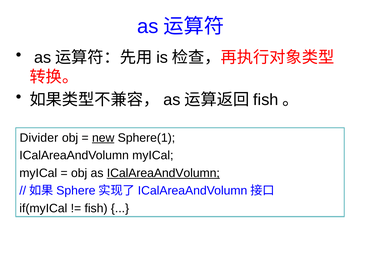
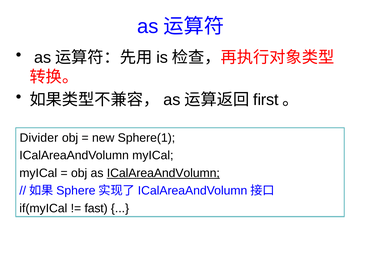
fish: fish -> first (266, 100)
new underline: present -> none (103, 138)
fish: fish -> fast (96, 208)
